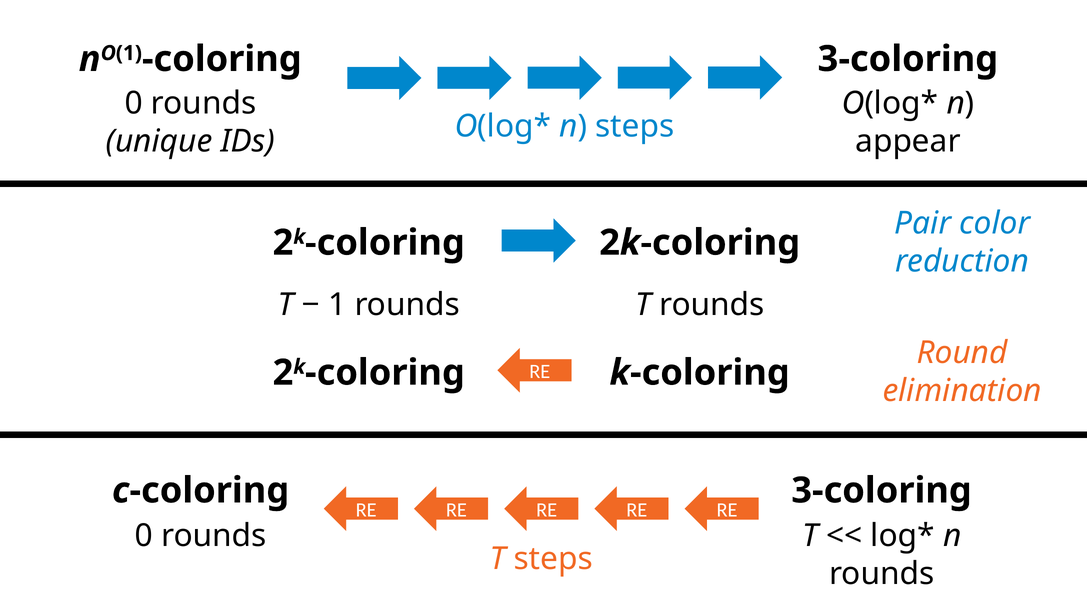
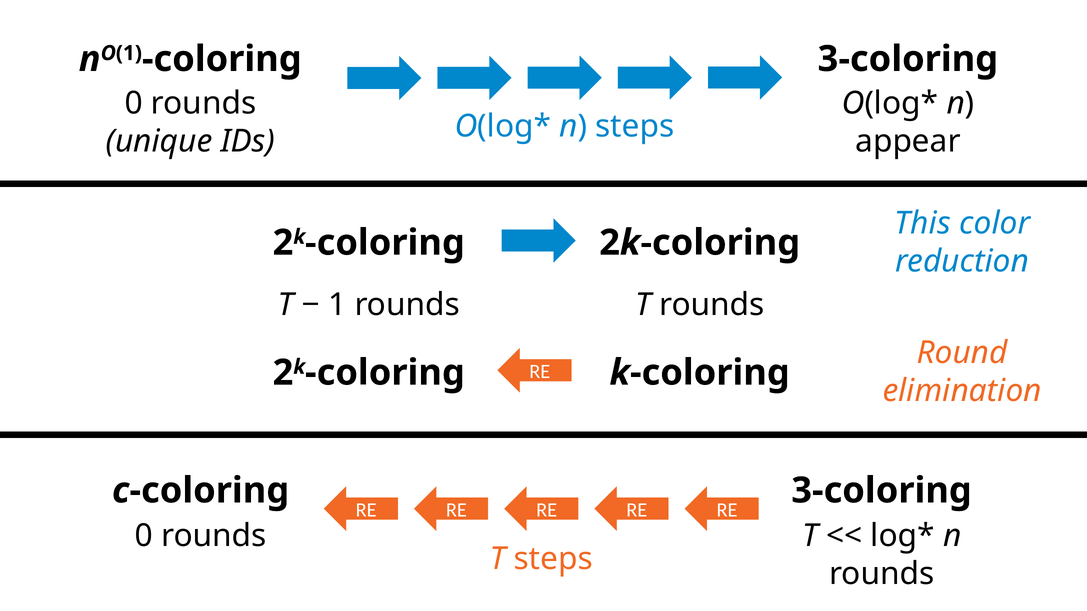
Pair: Pair -> This (923, 223)
